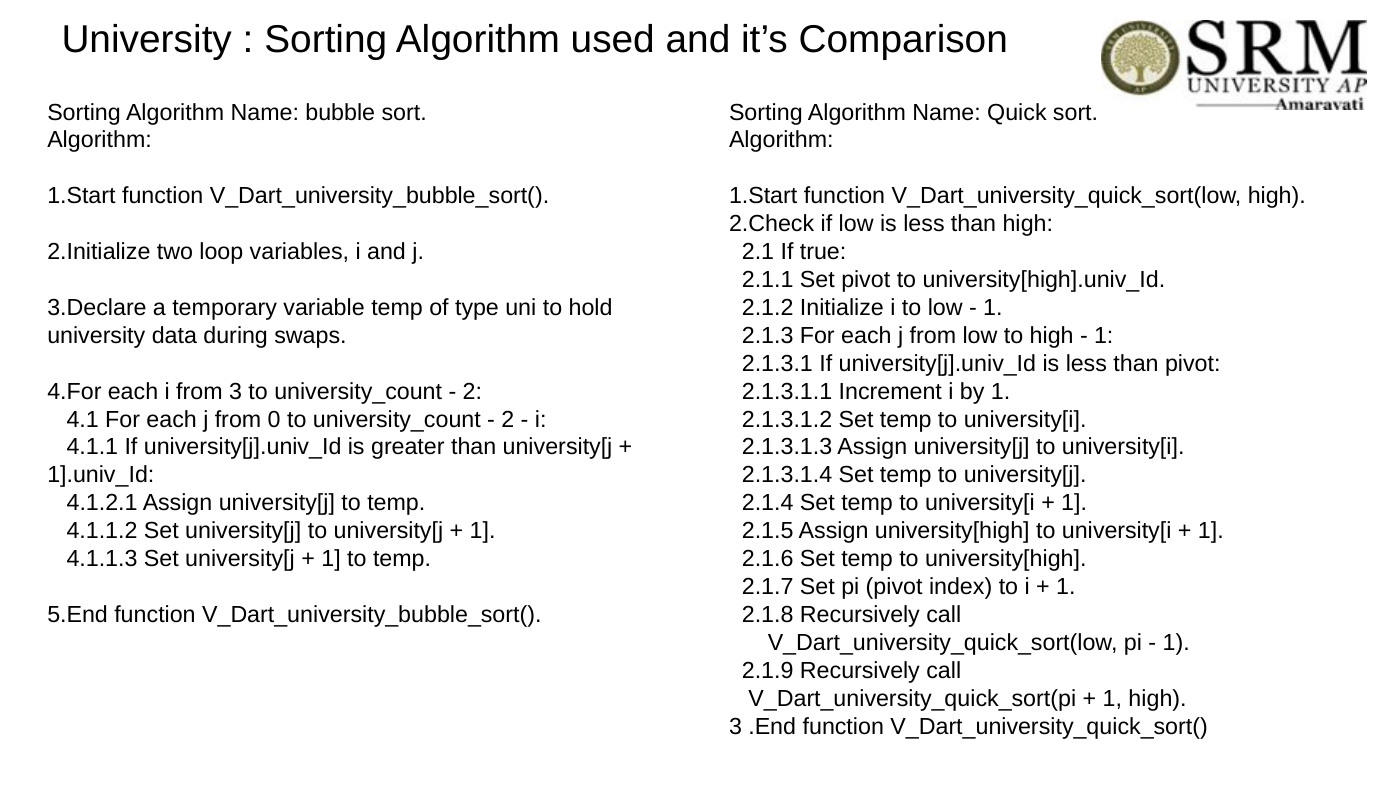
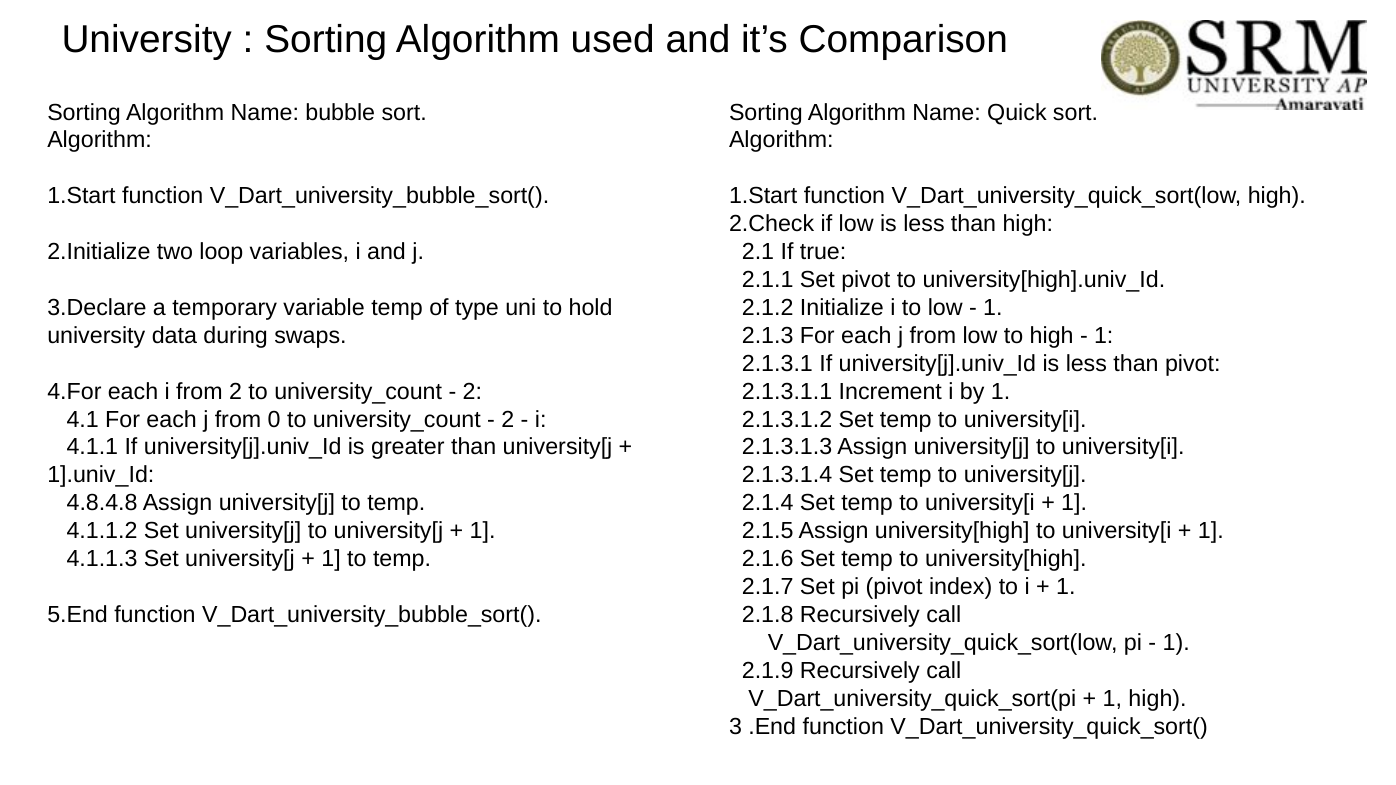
from 3: 3 -> 2 (236, 392)
4.1.2.1: 4.1.2.1 -> 4.8.4.8 (102, 503)
